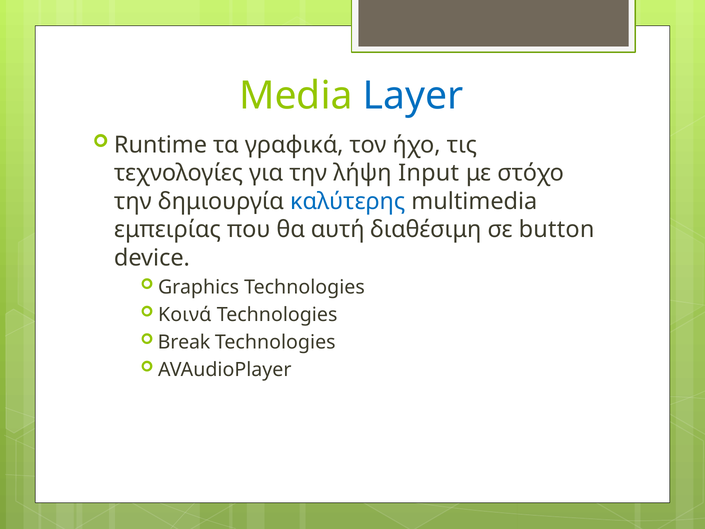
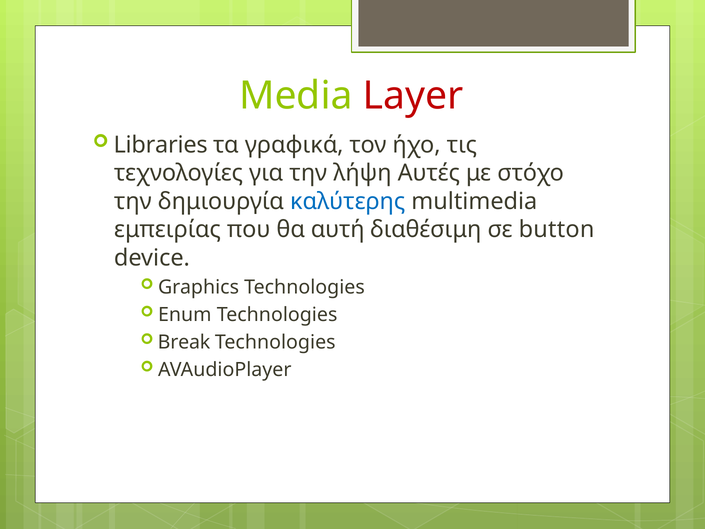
Layer colour: blue -> red (413, 96)
Runtime: Runtime -> Libraries (161, 145)
Input: Input -> Αυτές (429, 173)
Κοινά: Κοινά -> Enum (185, 315)
